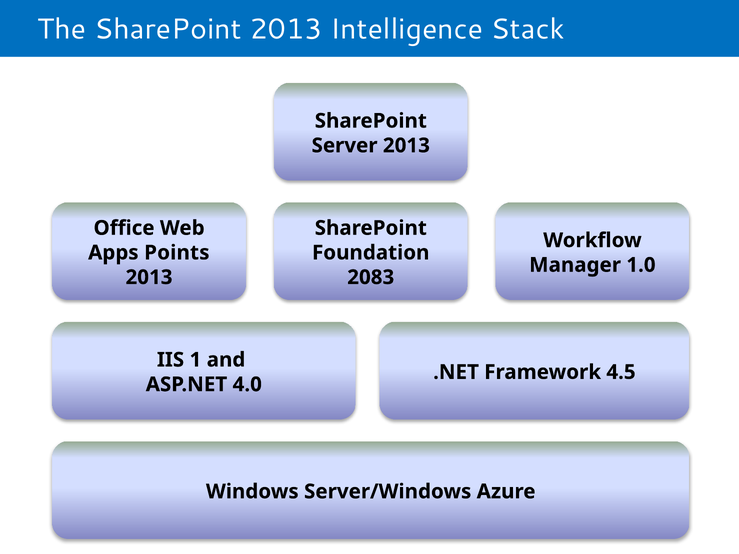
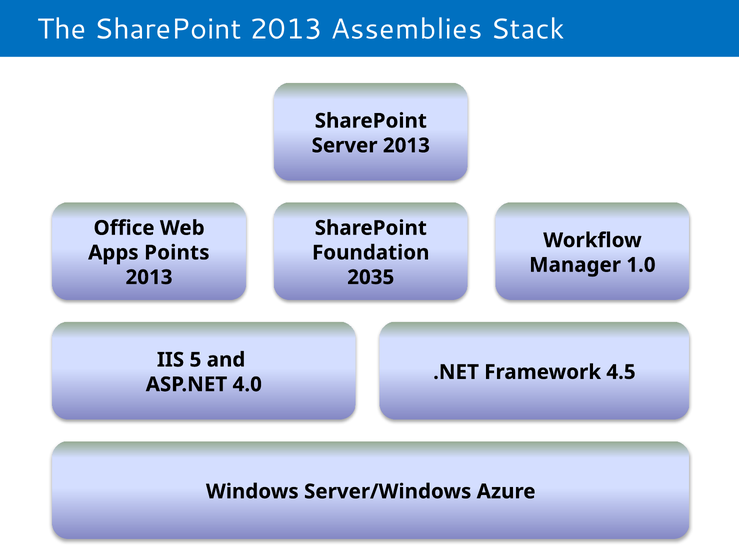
Intelligence: Intelligence -> Assemblies (407, 29)
2083: 2083 -> 2035 (371, 277)
1: 1 -> 5 (195, 360)
